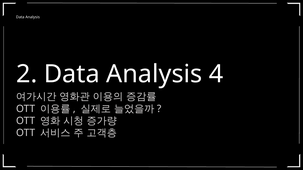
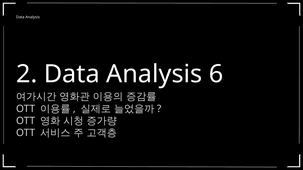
4: 4 -> 6 (216, 74)
